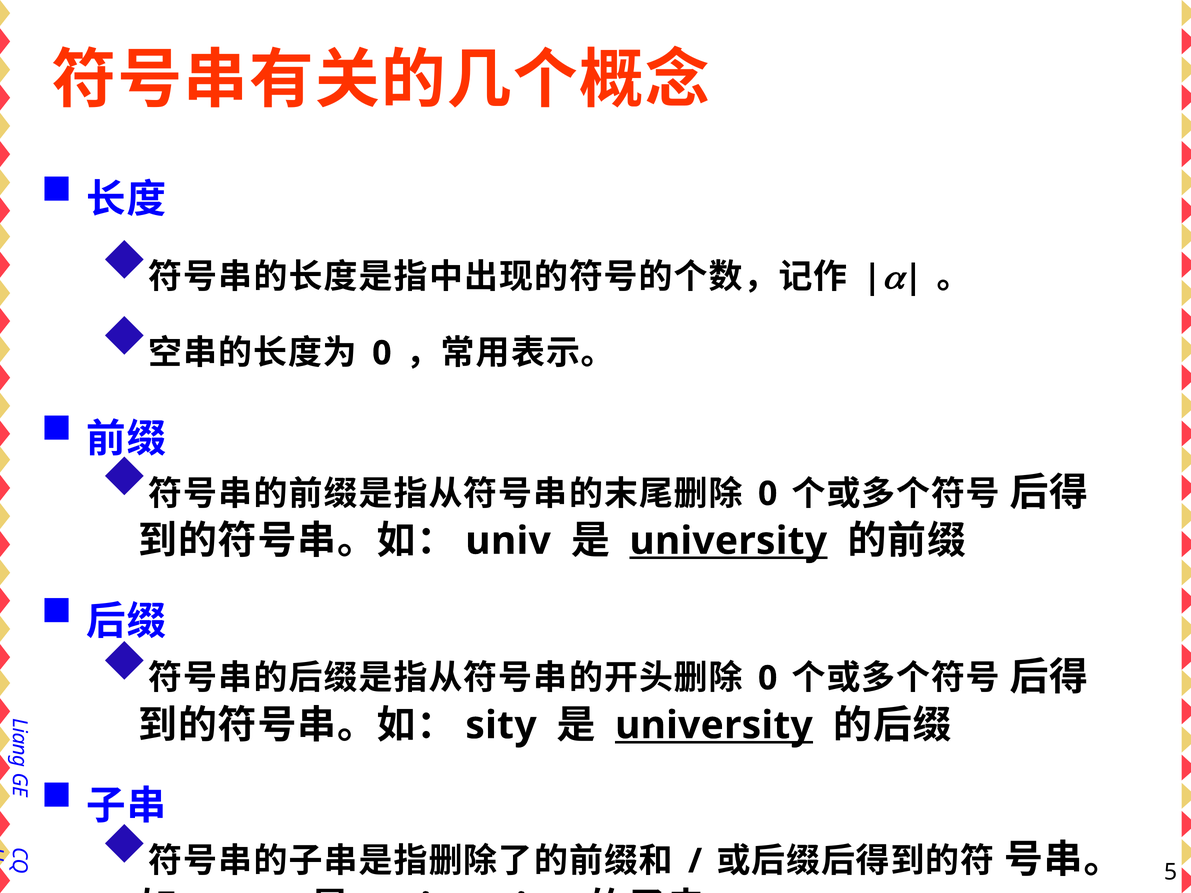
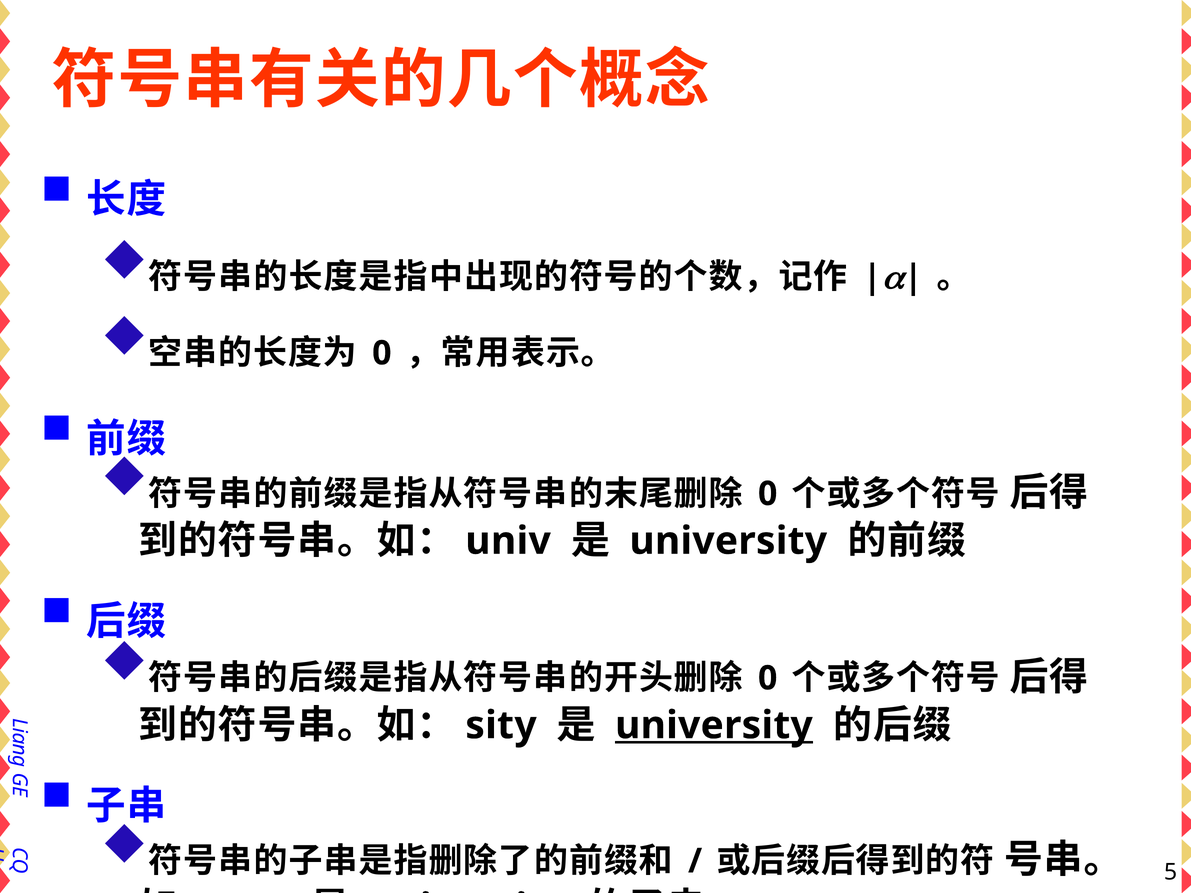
university underline: present -> none (728, 541)
